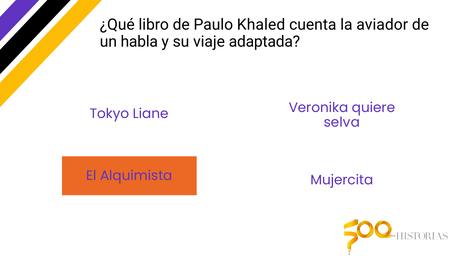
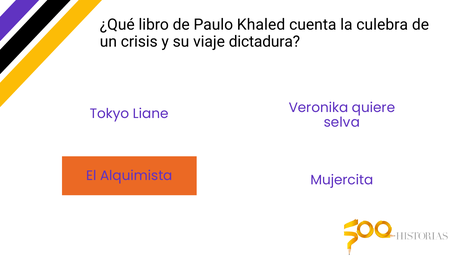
aviador: aviador -> culebra (382, 25)
habla: habla -> crisis (139, 42)
adaptada: adaptada -> dictadura (264, 42)
